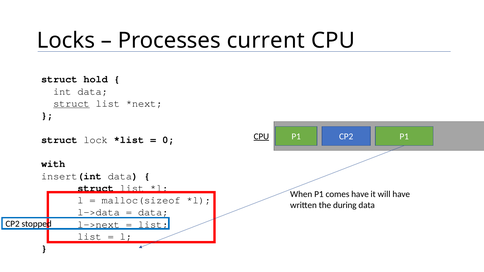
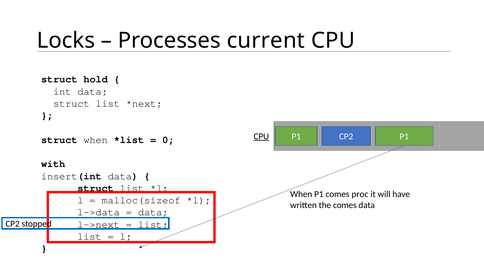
struct underline: present -> none (71, 104)
struct lock: lock -> when (96, 140)
comes have: have -> proc (360, 194)
the during: during -> comes (345, 205)
